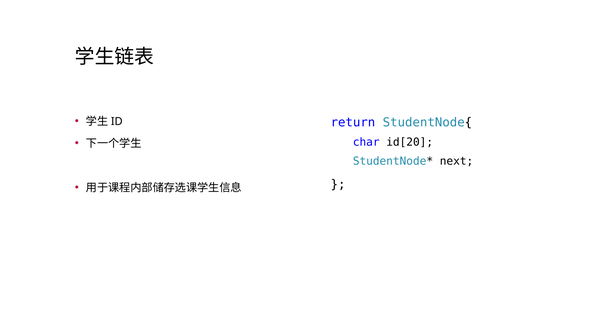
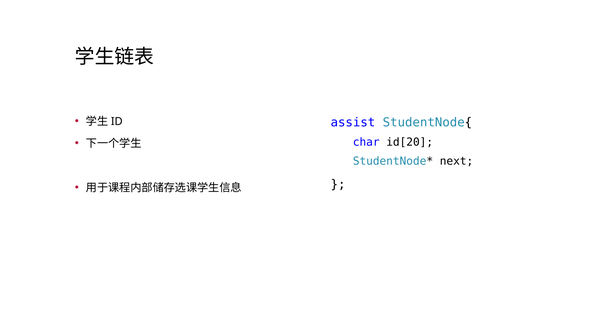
return: return -> assist (353, 123)
